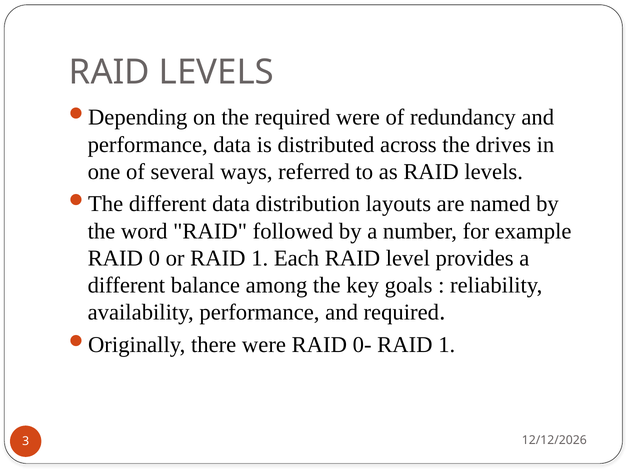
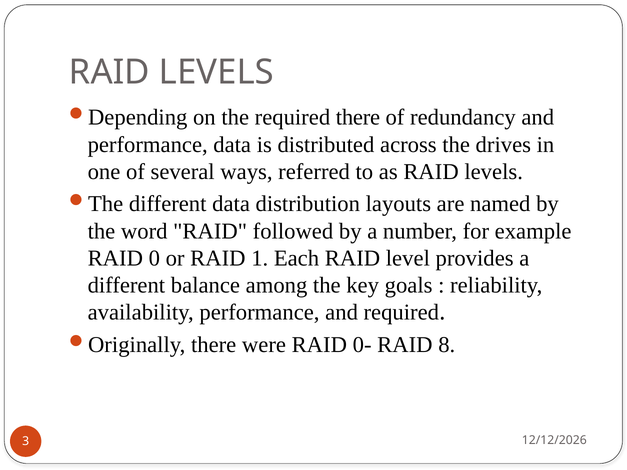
required were: were -> there (358, 118)
0- RAID 1: 1 -> 8 (447, 345)
